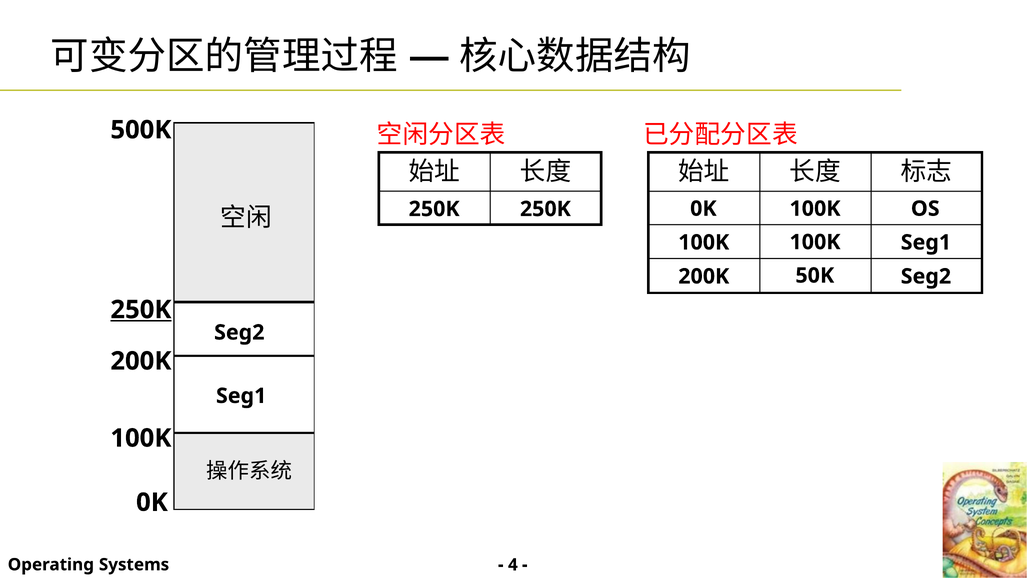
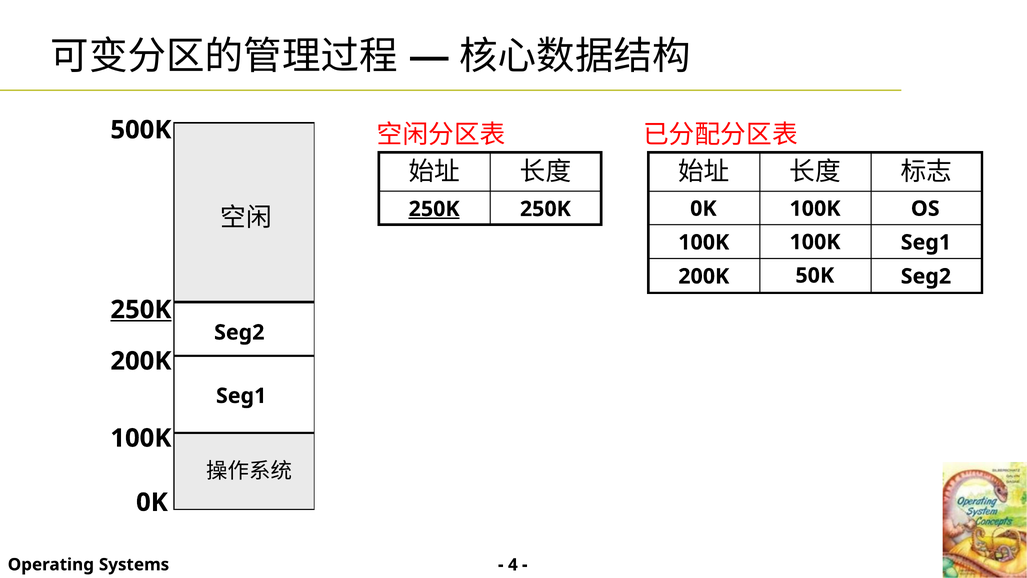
250K underline: none -> present (434, 209)
